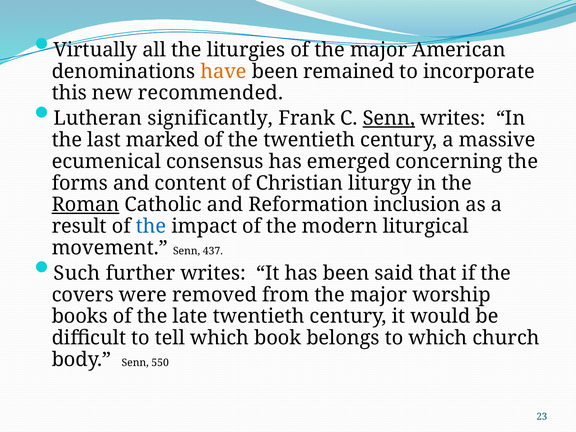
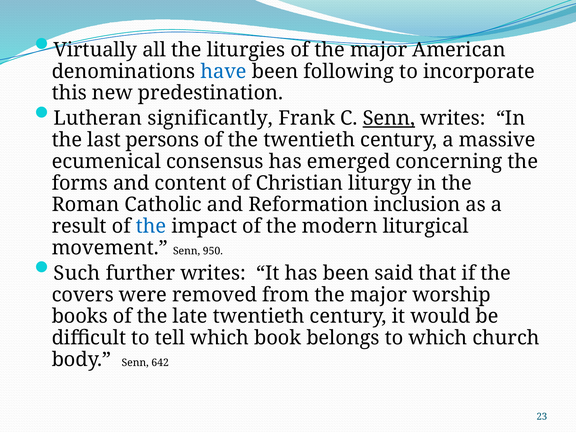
have colour: orange -> blue (223, 71)
remained: remained -> following (349, 71)
recommended: recommended -> predestination (211, 93)
marked: marked -> persons (162, 140)
Roman underline: present -> none (86, 205)
437: 437 -> 950 (213, 251)
550: 550 -> 642 (160, 363)
